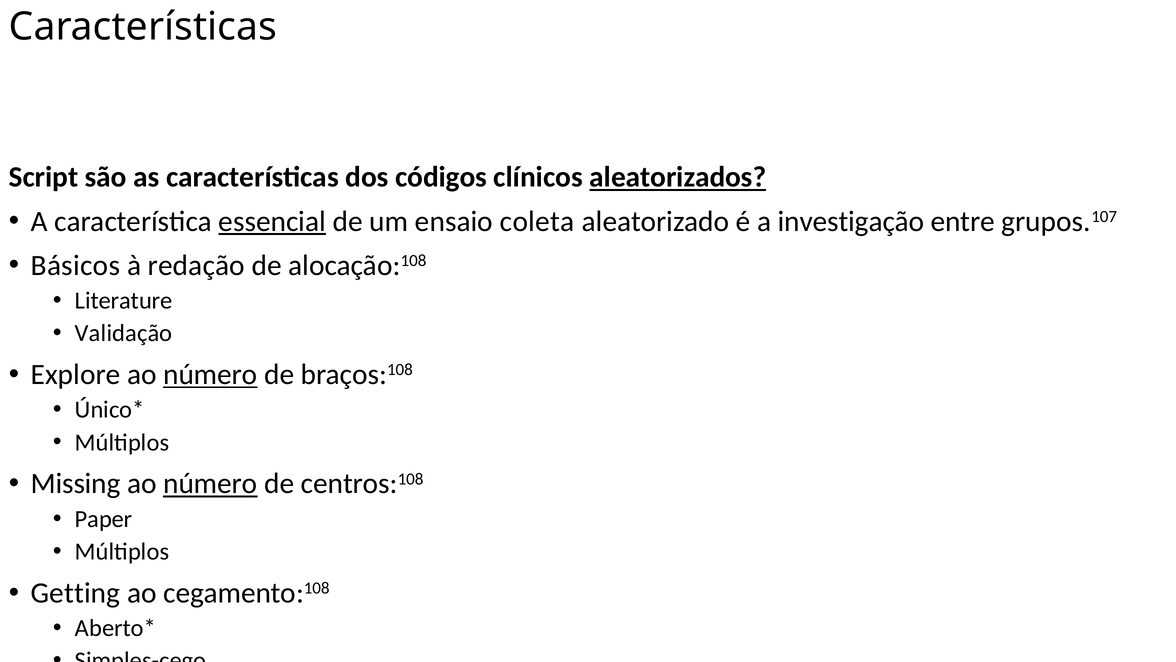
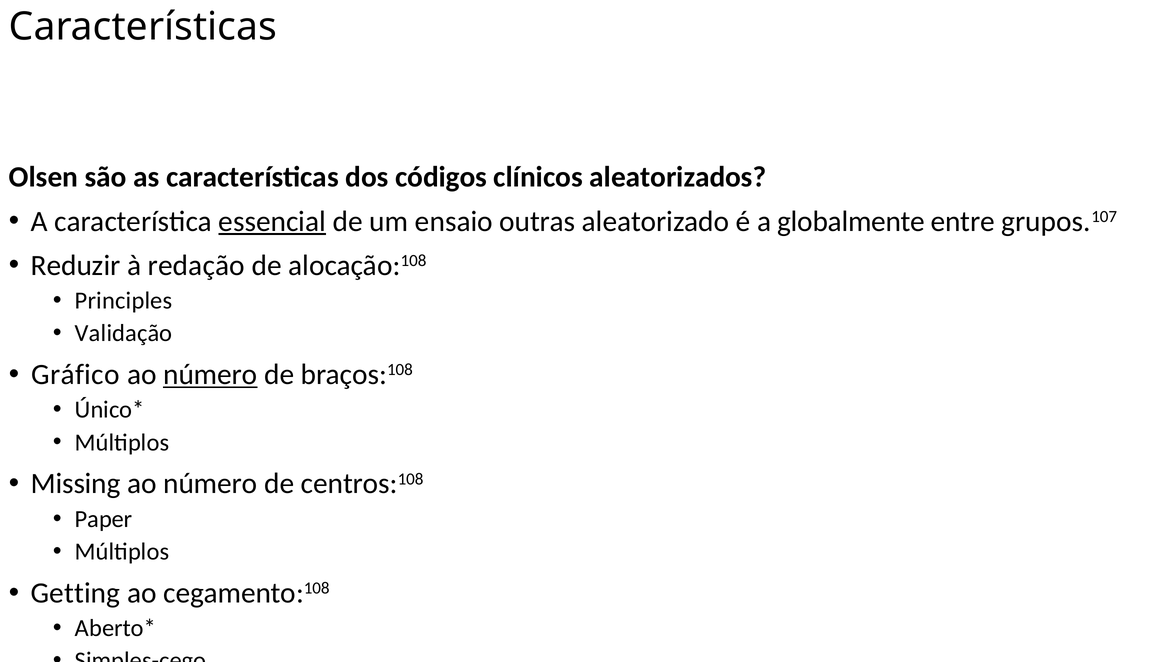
Script: Script -> Olsen (43, 177)
aleatorizados underline: present -> none (678, 177)
coleta: coleta -> outras (537, 221)
investigação: investigação -> globalmente (851, 221)
Básicos: Básicos -> Reduzir (76, 265)
Literature: Literature -> Principles (124, 300)
Explore: Explore -> Gráfico (75, 374)
número underline: present -> none (210, 483)
